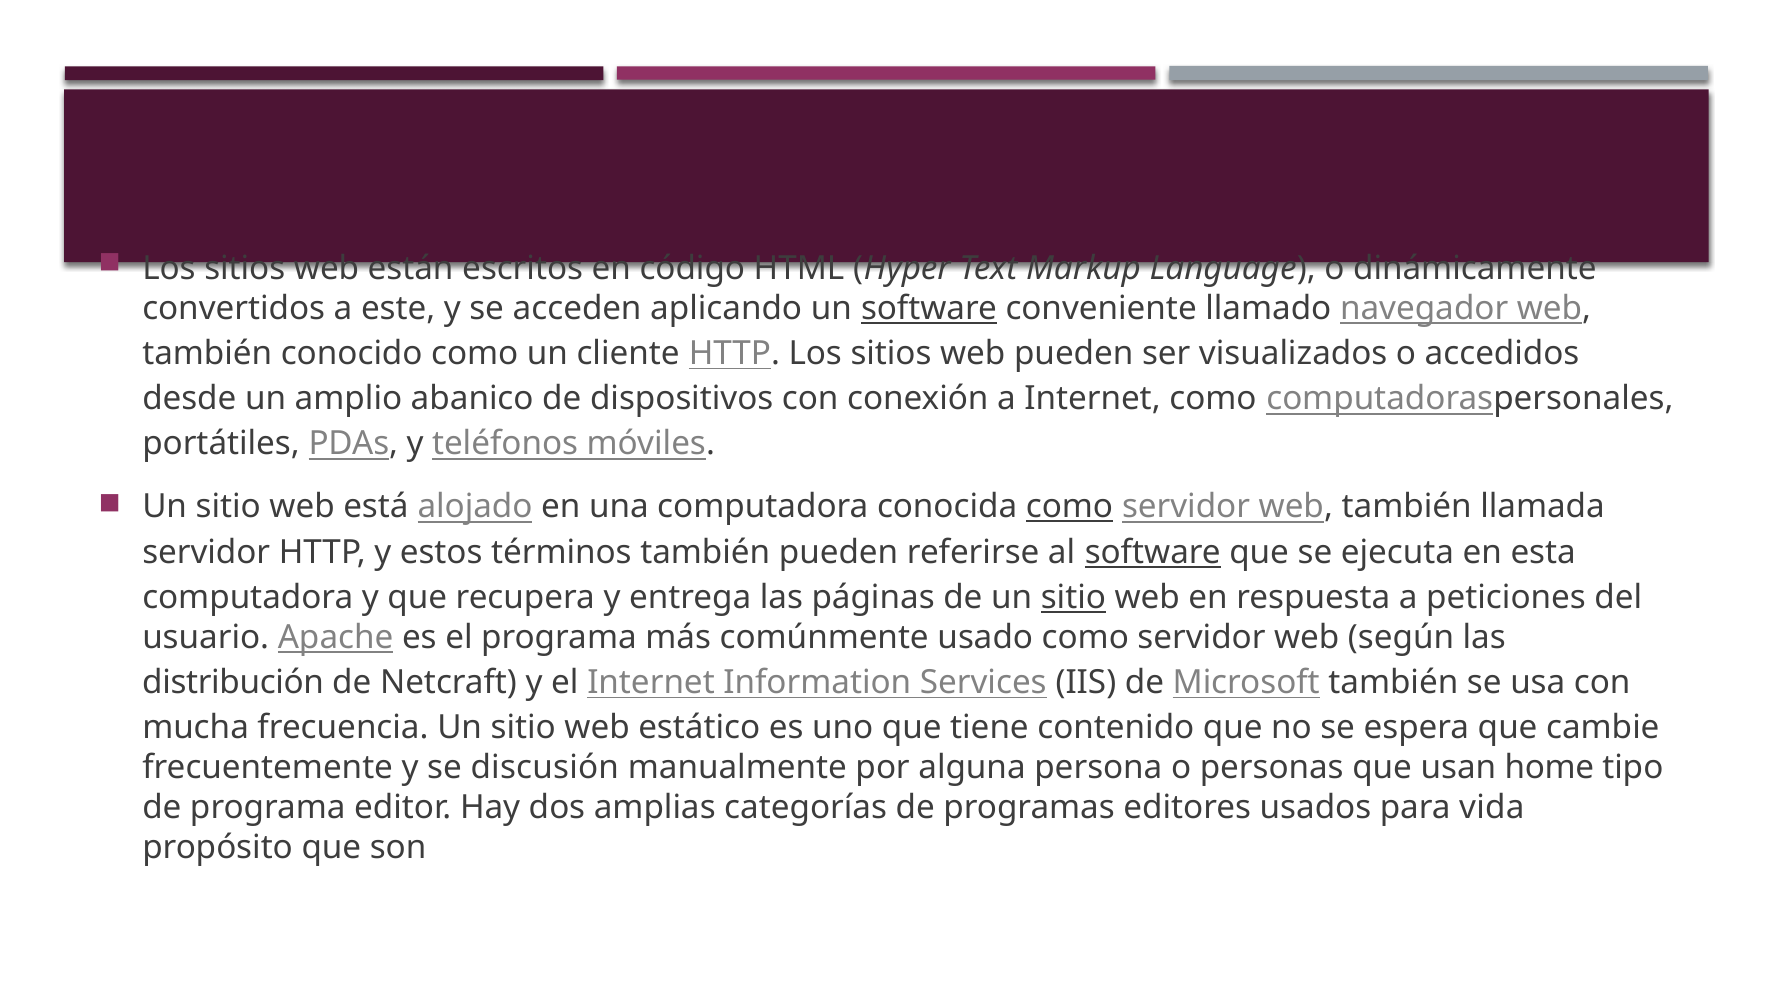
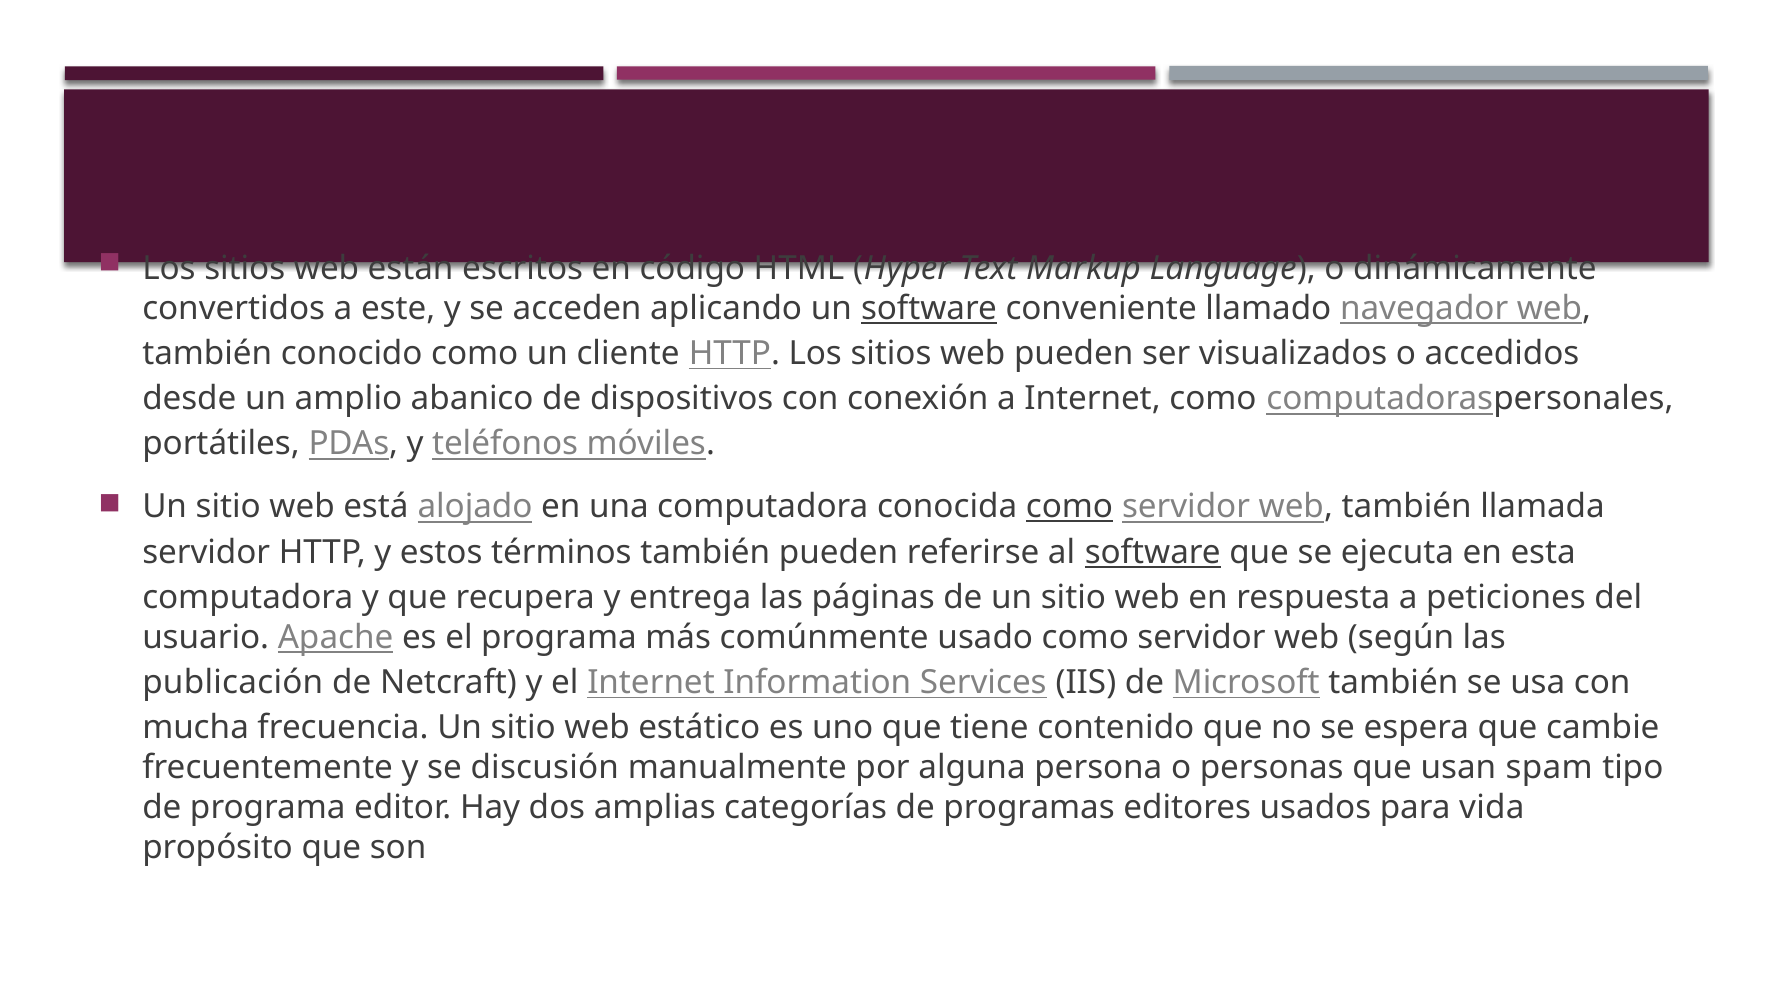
sitio underline: present -> none (1073, 598)
distribución: distribución -> publicación (233, 683)
home: home -> spam (1549, 768)
